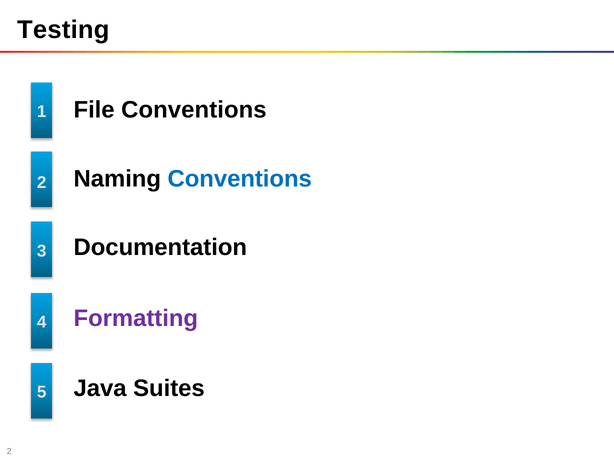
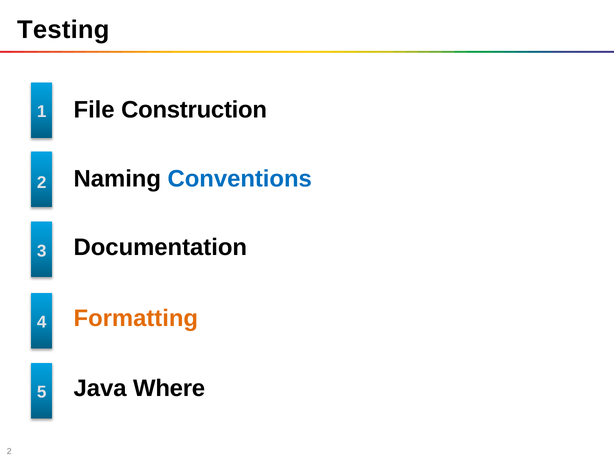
File Conventions: Conventions -> Construction (194, 110)
Formatting colour: purple -> orange (136, 319)
Suites: Suites -> Where (169, 389)
